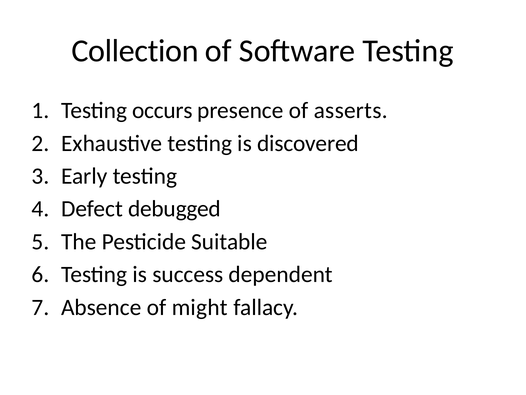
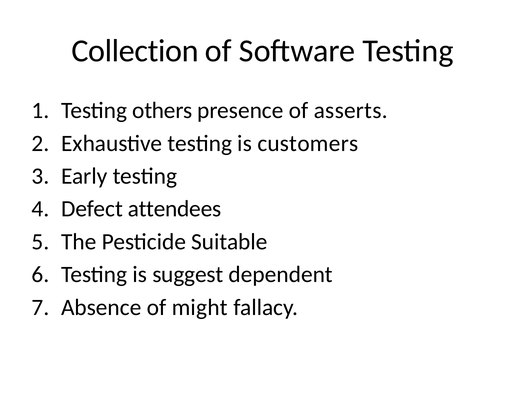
occurs: occurs -> others (162, 110)
discovered: discovered -> customers (308, 143)
debugged: debugged -> attendees (174, 209)
success: success -> suggest (188, 274)
